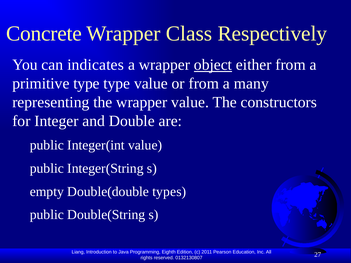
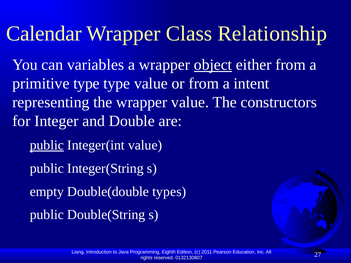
Concrete: Concrete -> Calendar (44, 34)
Respectively: Respectively -> Relationship (272, 34)
indicates: indicates -> variables (96, 65)
many: many -> intent (251, 84)
public underline: none -> present (47, 145)
